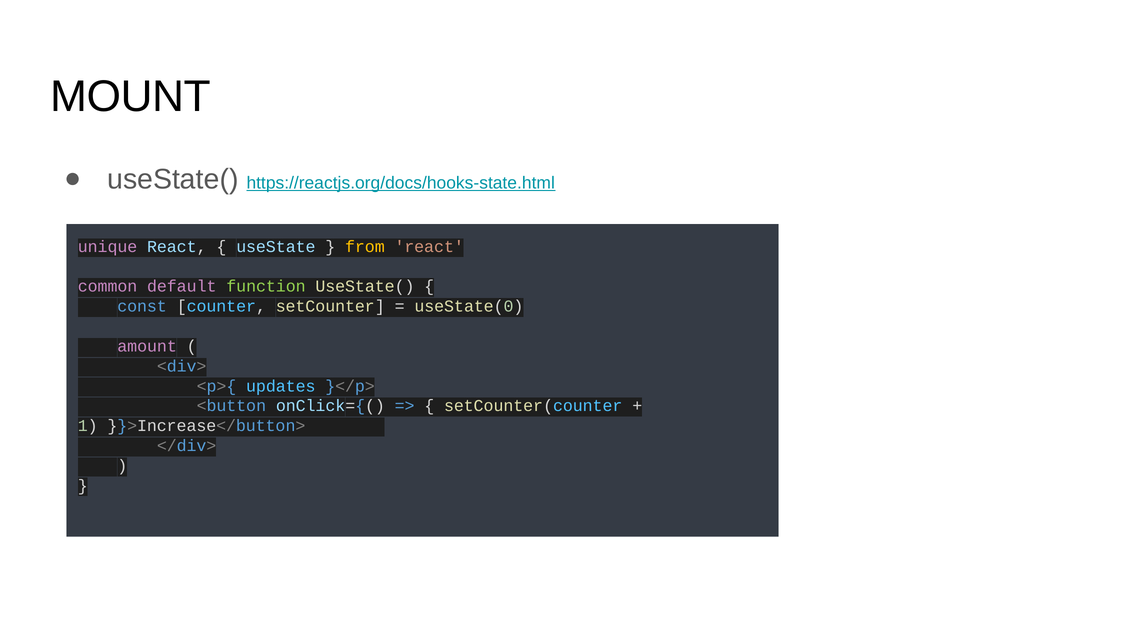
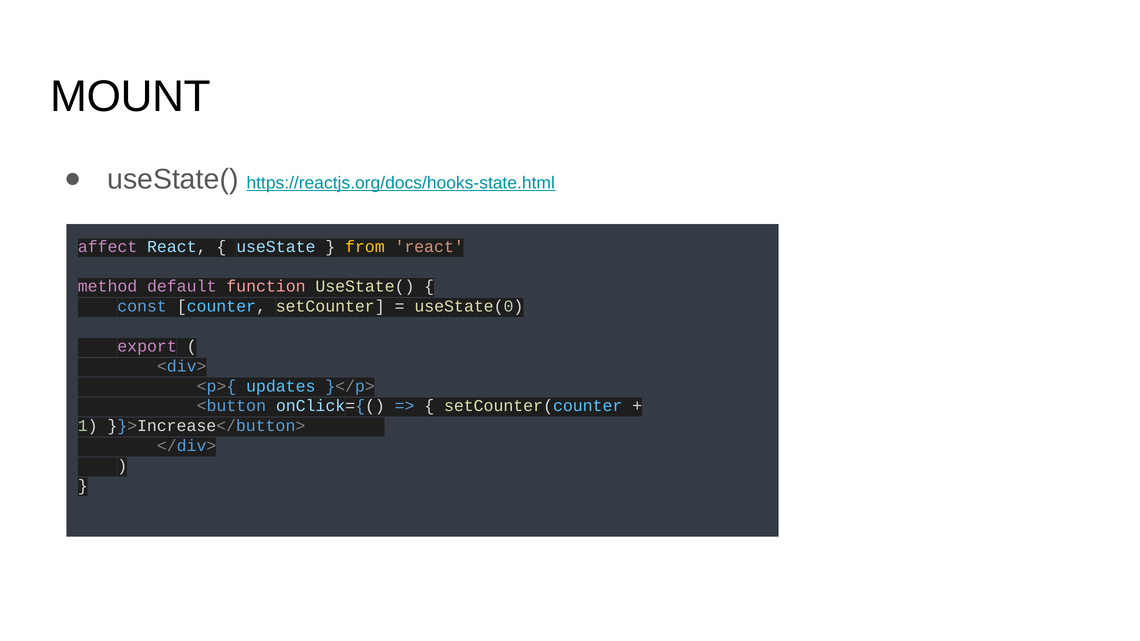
unique: unique -> affect (108, 247)
common: common -> method (108, 287)
function colour: light green -> pink (266, 287)
amount: amount -> export (147, 346)
